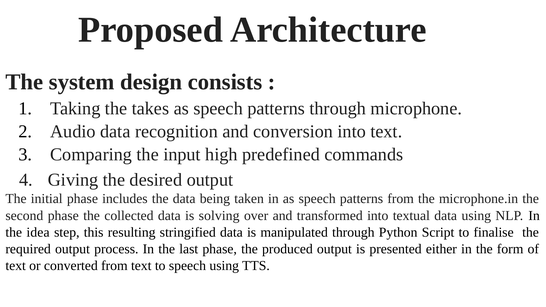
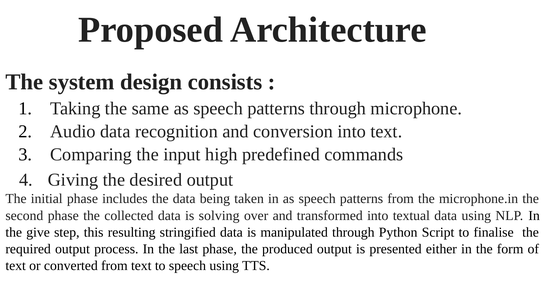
takes: takes -> same (150, 108)
idea: idea -> give (38, 232)
